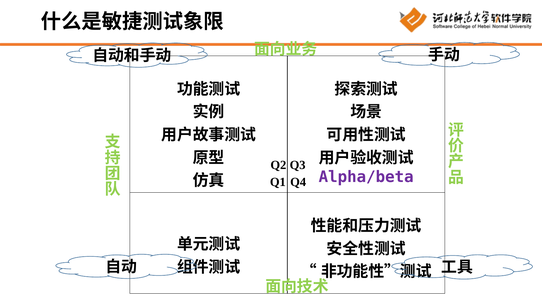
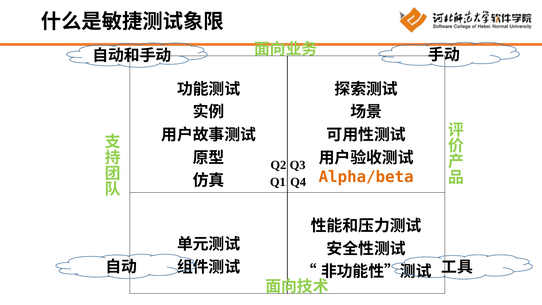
Alpha/beta colour: purple -> orange (366, 177)
